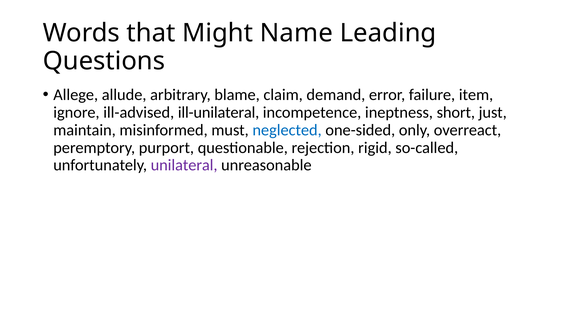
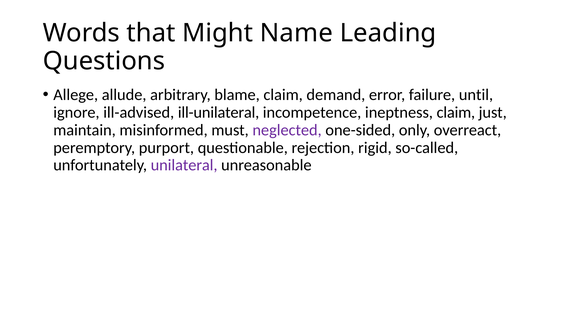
item: item -> until (476, 95)
ineptness short: short -> claim (456, 113)
neglected colour: blue -> purple (287, 130)
